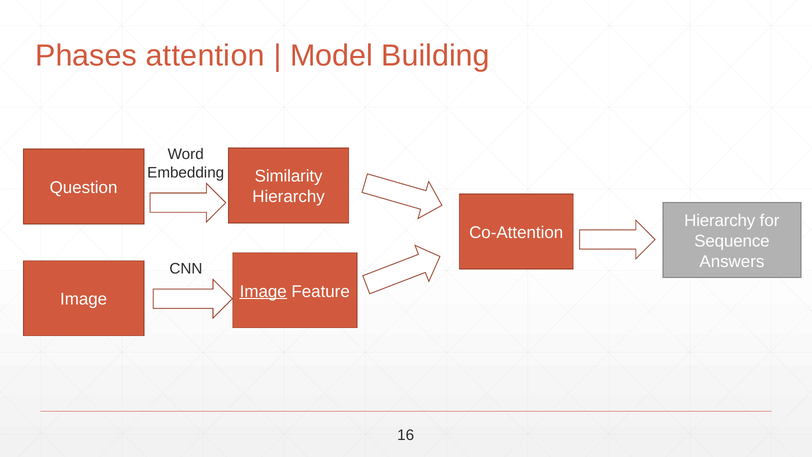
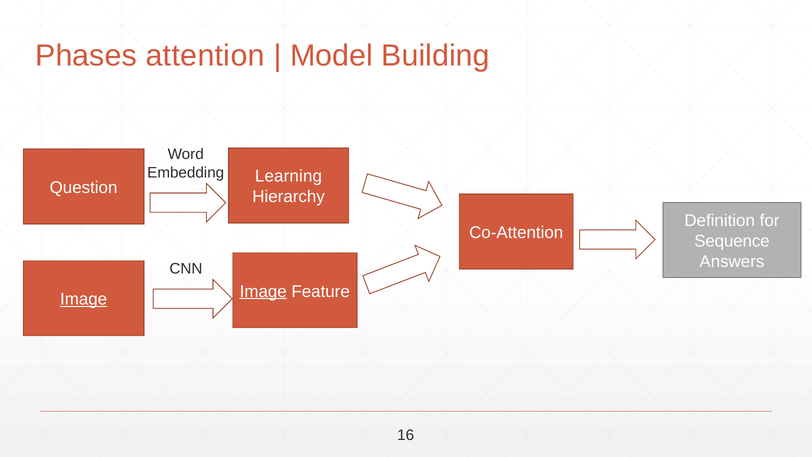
Similarity: Similarity -> Learning (288, 176)
Hierarchy: Hierarchy -> Definition (720, 221)
Image underline: none -> present (84, 299)
